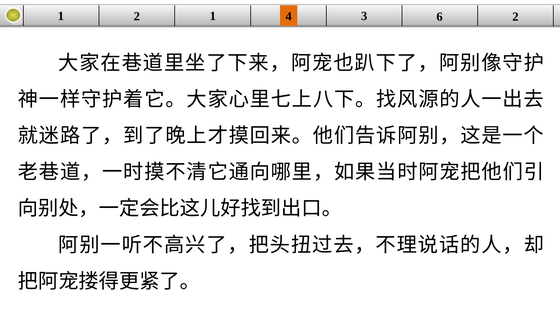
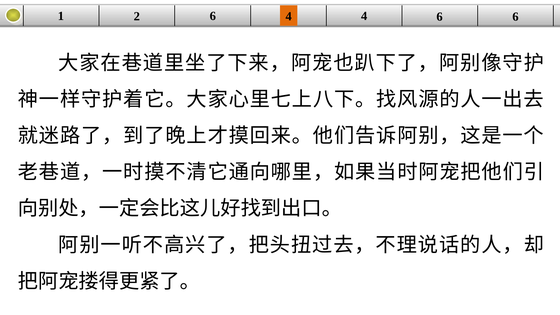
2 1: 1 -> 6 (213, 16)
4 3: 3 -> 4 (364, 16)
6 2: 2 -> 6 (515, 17)
